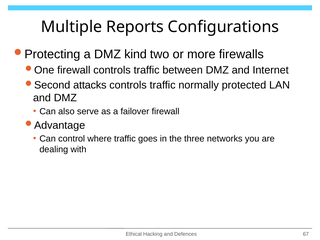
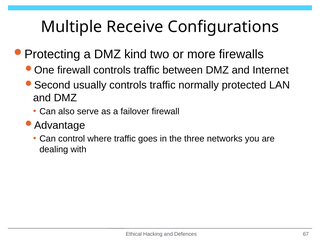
Reports: Reports -> Receive (135, 27)
attacks: attacks -> usually (90, 85)
